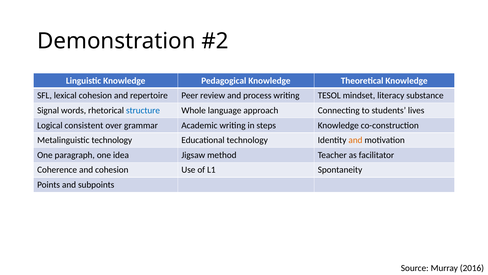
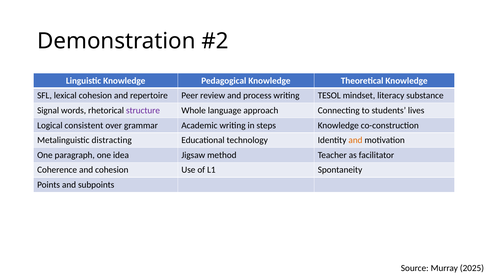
structure colour: blue -> purple (143, 110)
Metalinguistic technology: technology -> distracting (112, 140)
2016: 2016 -> 2025 (472, 268)
